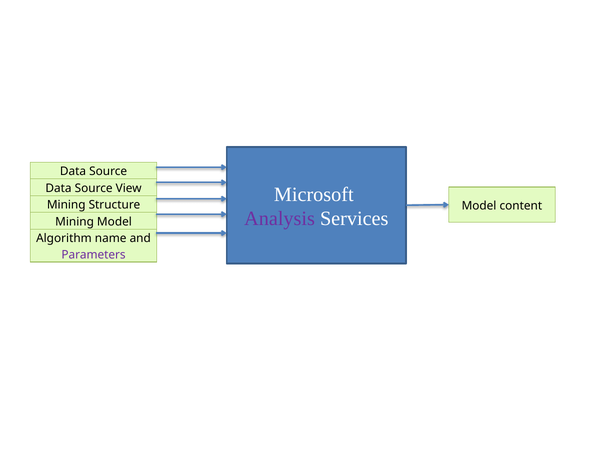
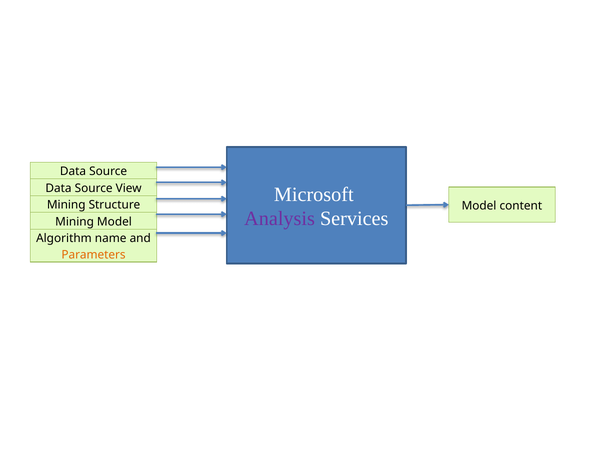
Parameters colour: purple -> orange (94, 254)
